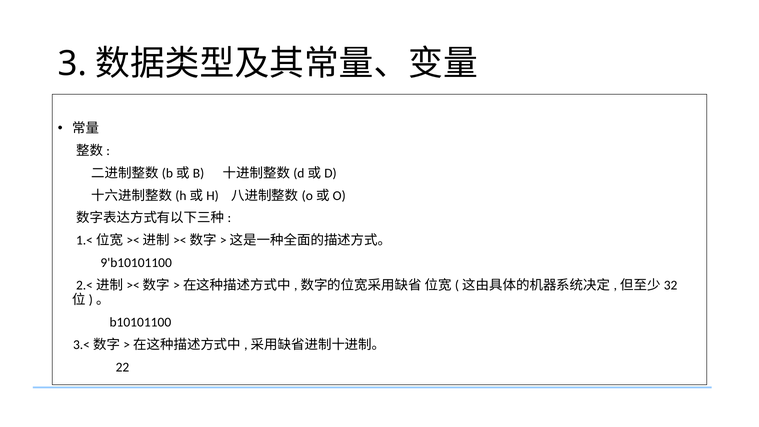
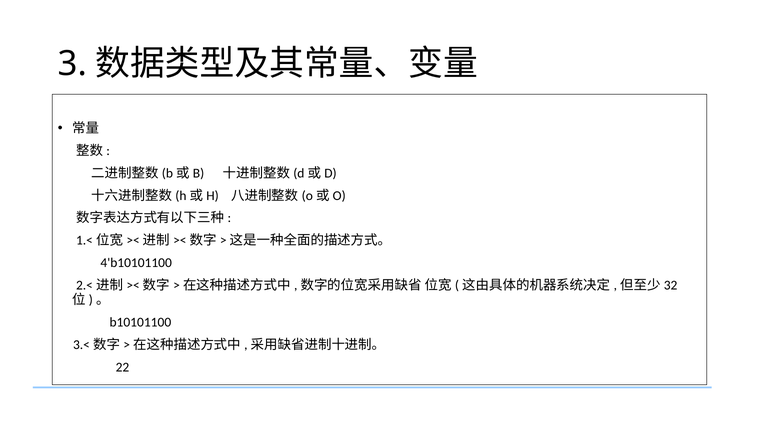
9'b10101100: 9'b10101100 -> 4'b10101100 (136, 263)
